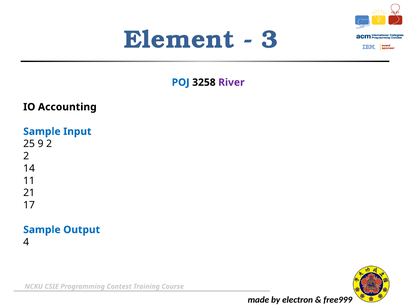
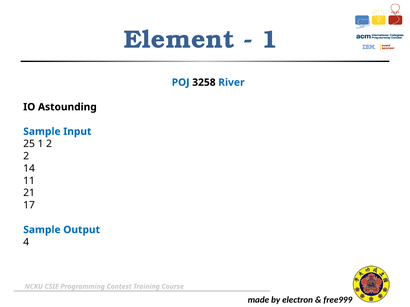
3: 3 -> 1 (269, 40)
River colour: purple -> blue (231, 83)
Accounting: Accounting -> Astounding (67, 107)
25 9: 9 -> 1 (41, 144)
